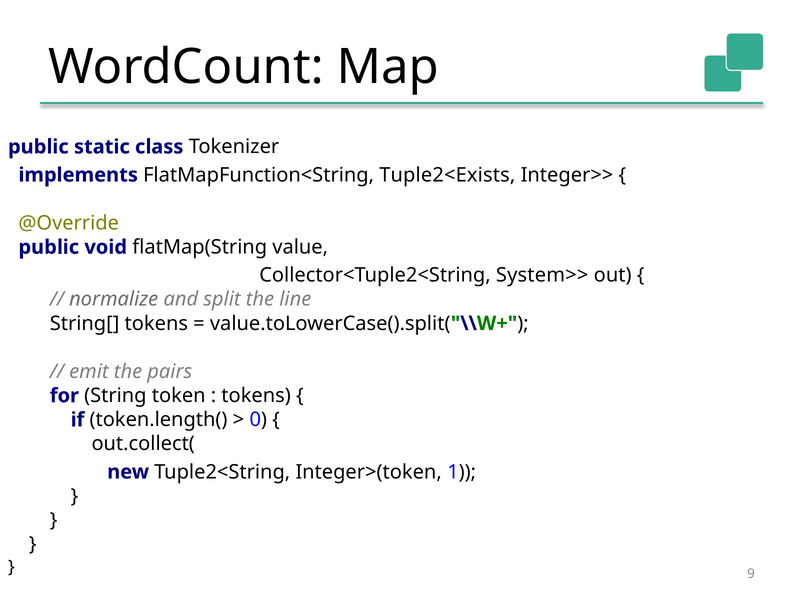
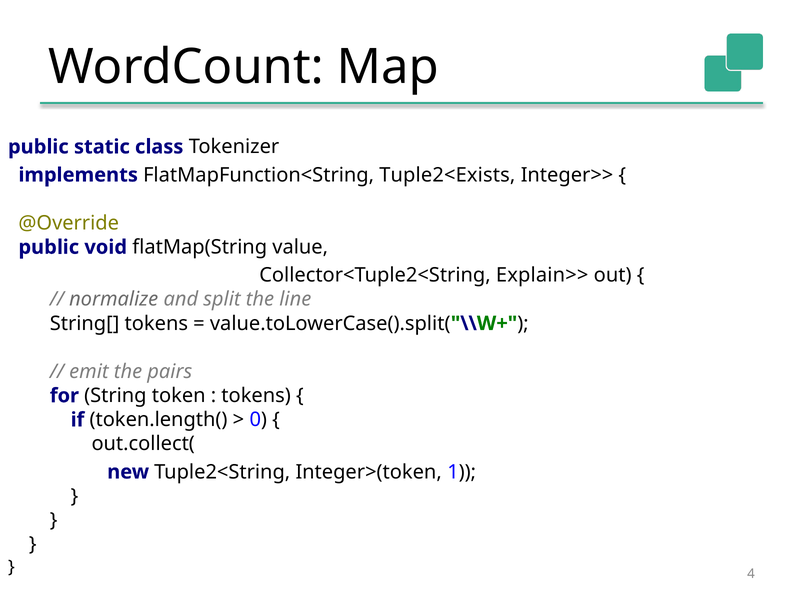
System>>: System>> -> Explain>> (542, 275)
9: 9 -> 4 (751, 574)
